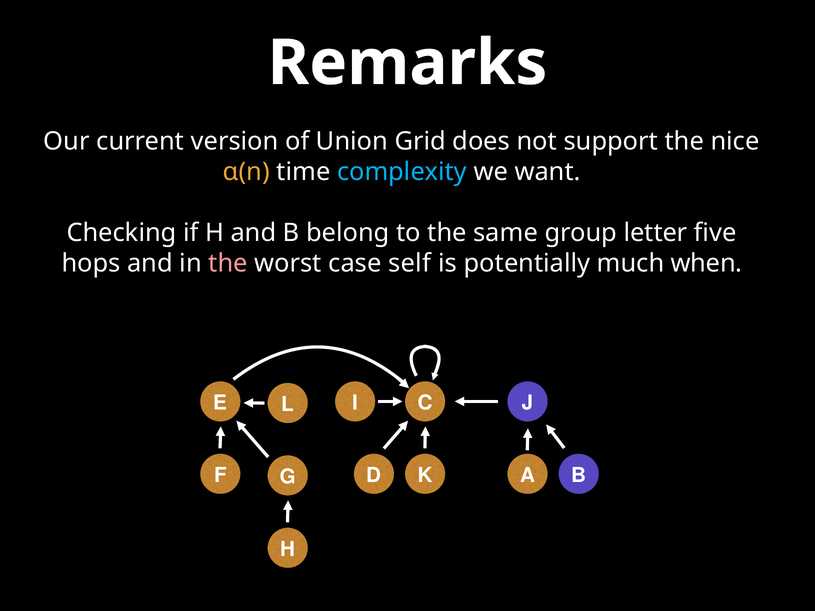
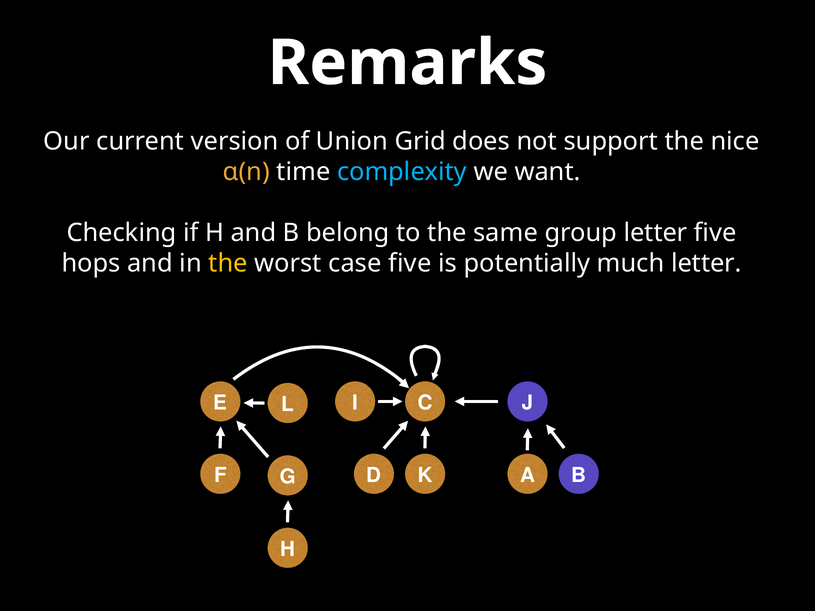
the colour: pink -> yellow (228, 264)
case self: self -> five (410, 264)
much when: when -> letter (706, 264)
